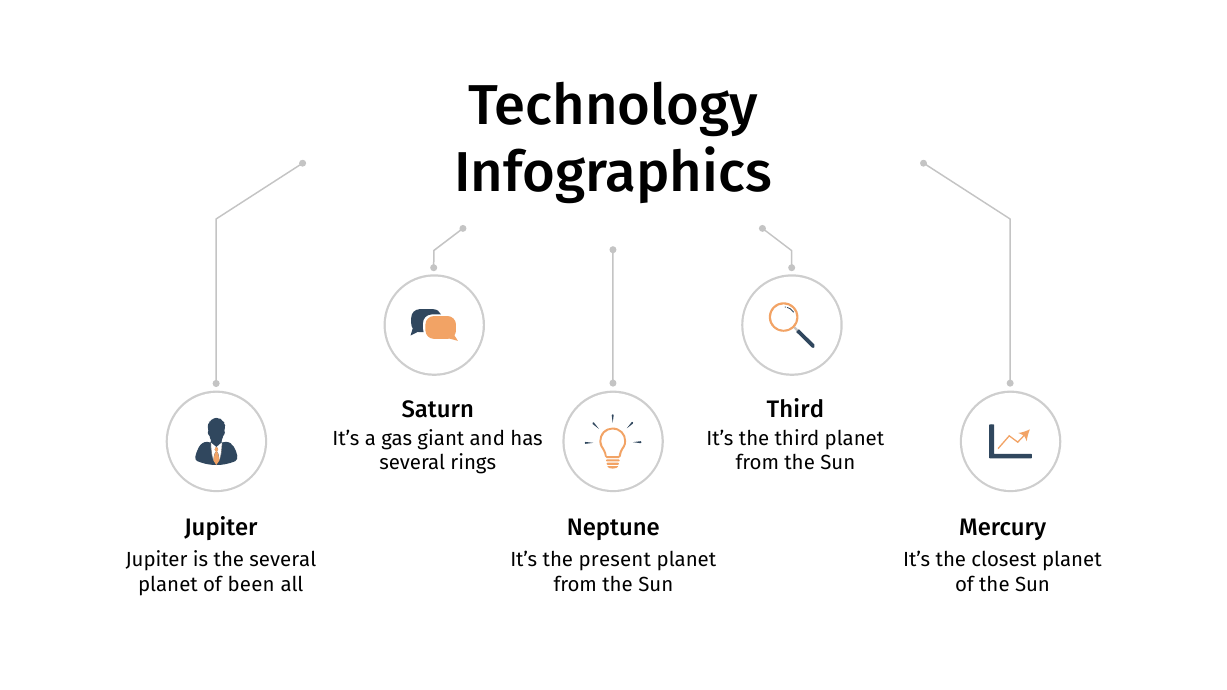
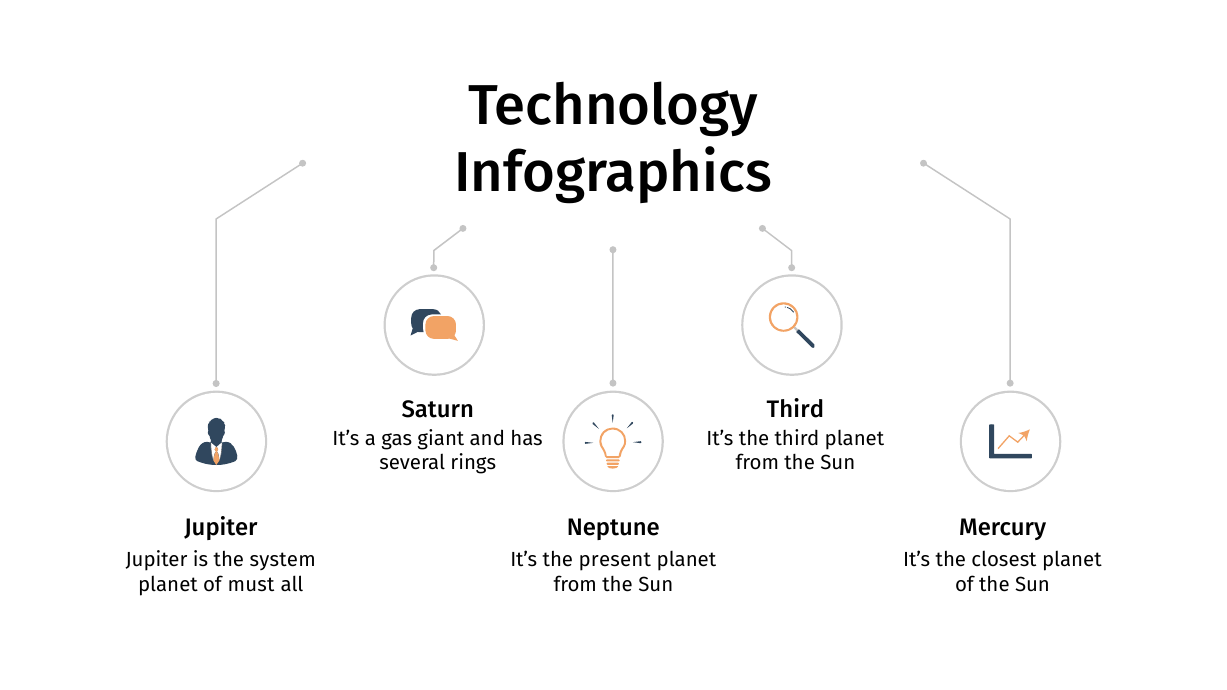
the several: several -> system (283, 560)
been: been -> must (251, 584)
